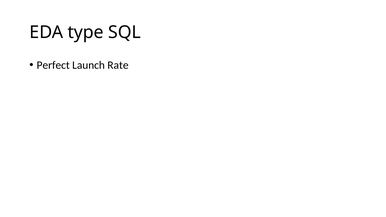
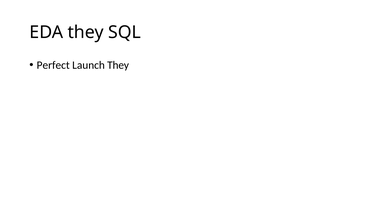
EDA type: type -> they (86, 32)
Launch Rate: Rate -> They (118, 65)
